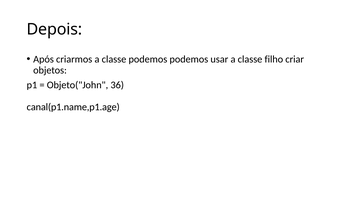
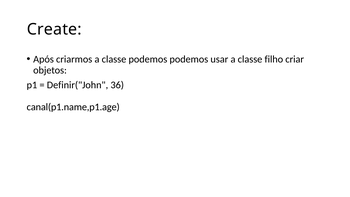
Depois: Depois -> Create (54, 29)
Objeto("John: Objeto("John -> Definir("John (78, 85)
